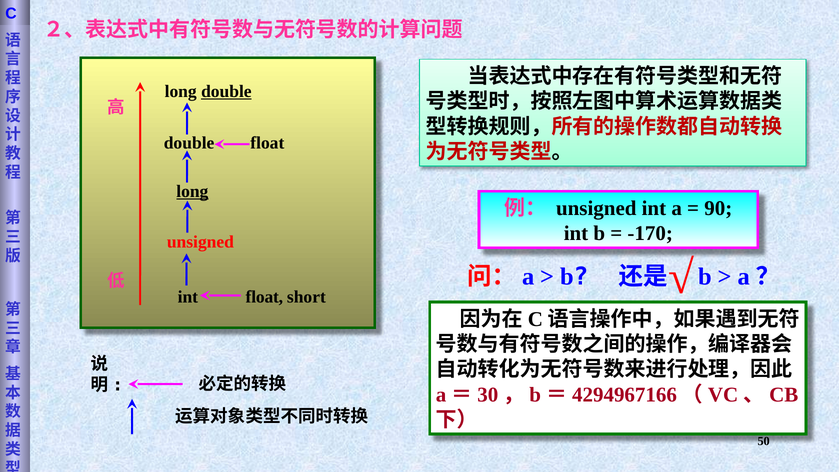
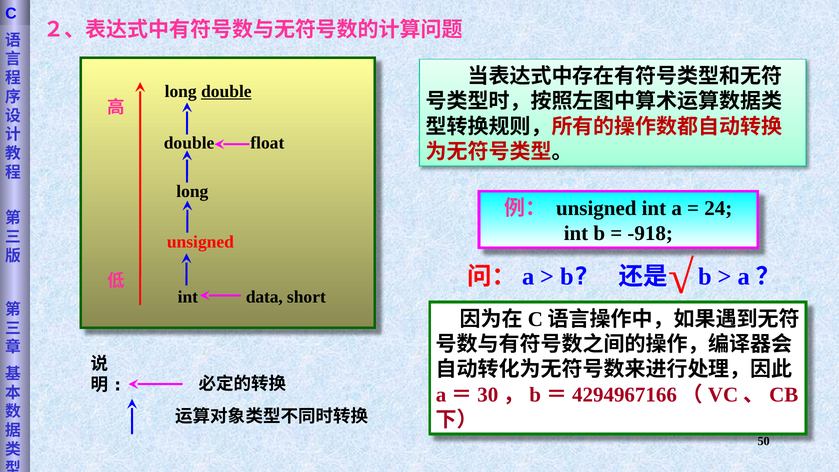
long underline: present -> none (192, 191)
90: 90 -> 24 (718, 208)
-170: -170 -> -918 (650, 233)
int float: float -> data (264, 297)
